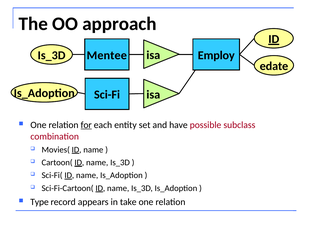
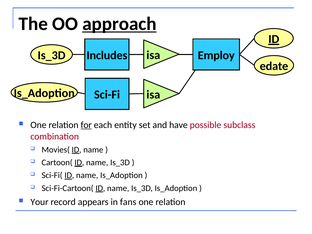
approach underline: none -> present (119, 24)
Mentee: Mentee -> Includes (107, 55)
Type: Type -> Your (39, 202)
take: take -> fans (128, 202)
